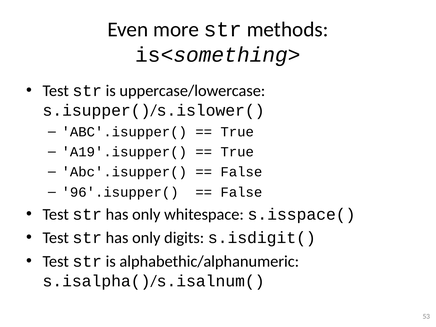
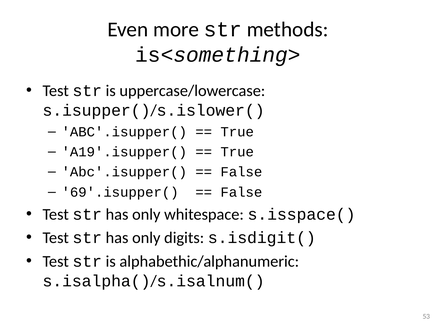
96'.isupper(: 96'.isupper( -> 69'.isupper( (120, 192)
